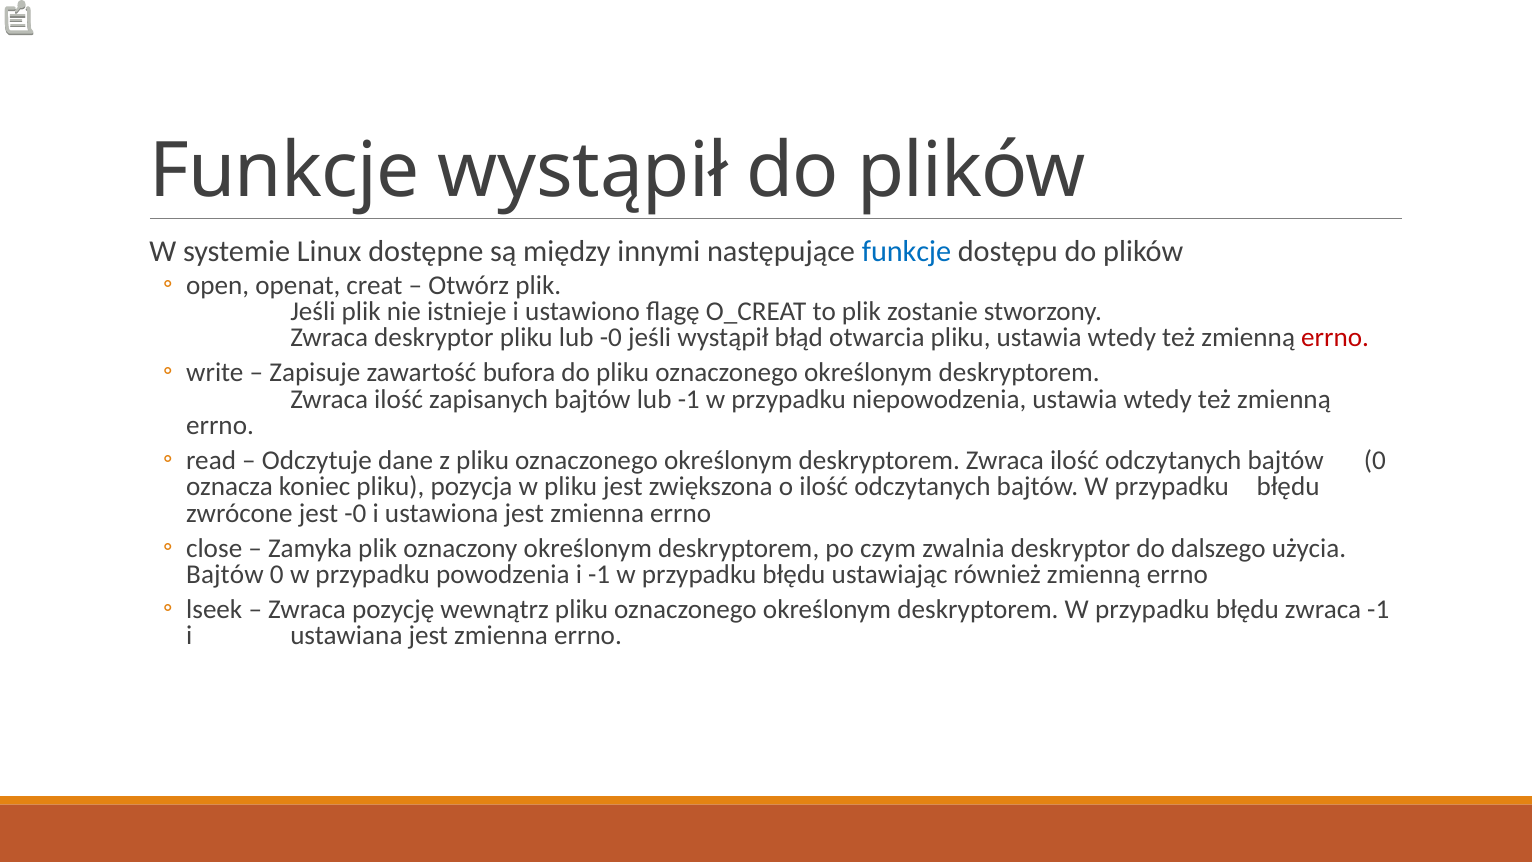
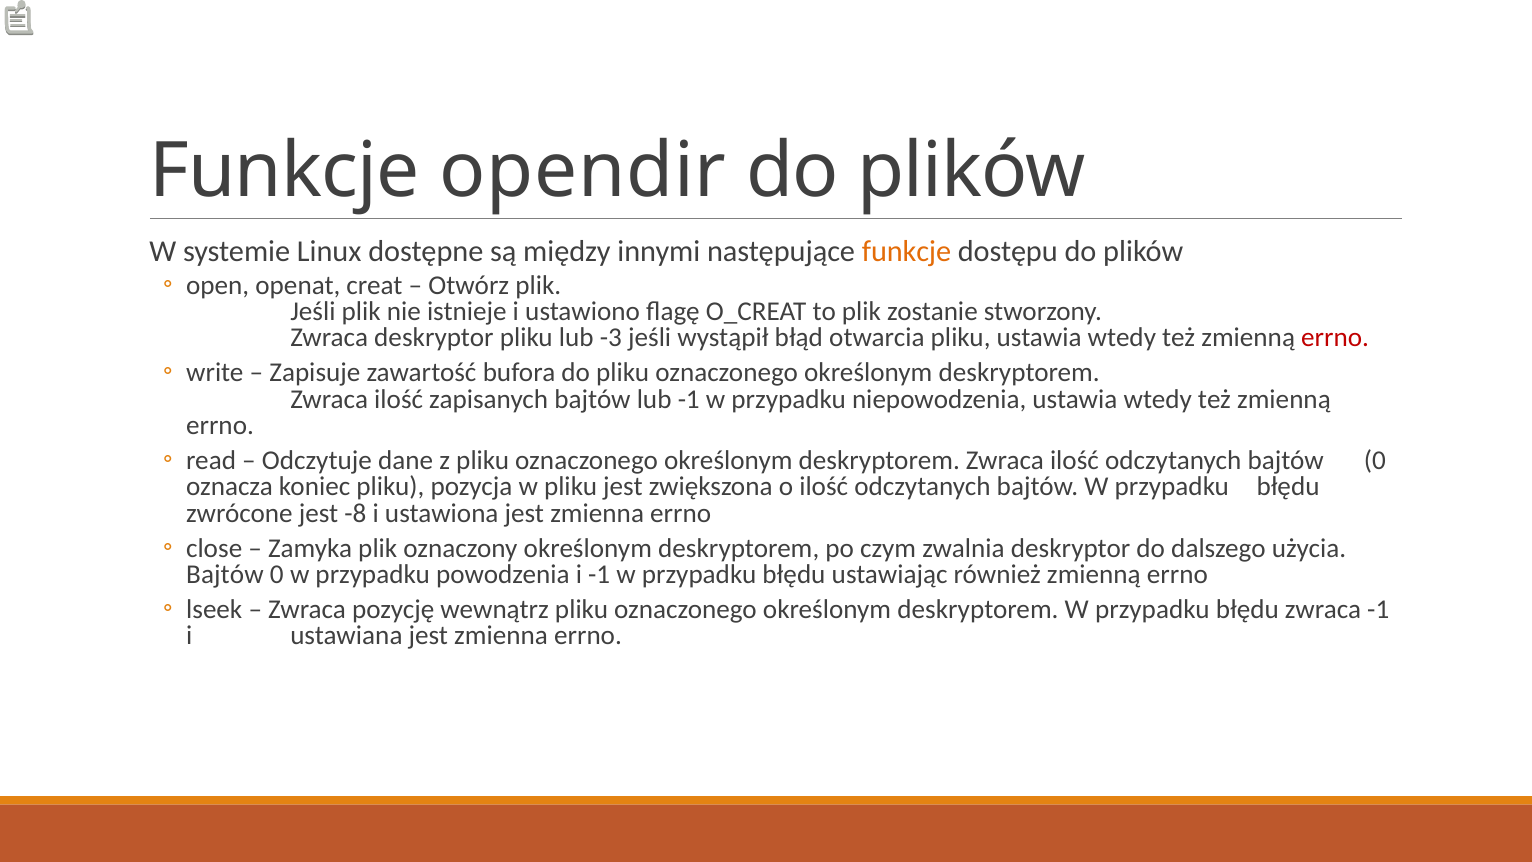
Funkcje wystąpił: wystąpił -> opendir (583, 172)
funkcje colour: blue -> orange (907, 251)
lub -0: -0 -> -3 (611, 338)
jest -0: -0 -> -8 (355, 513)
